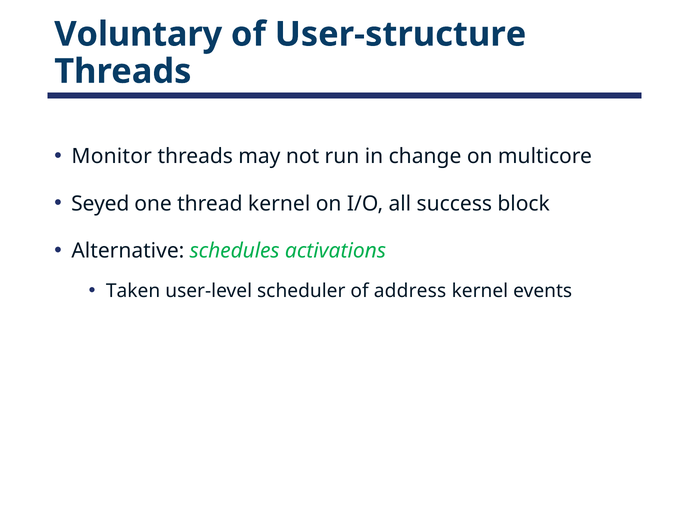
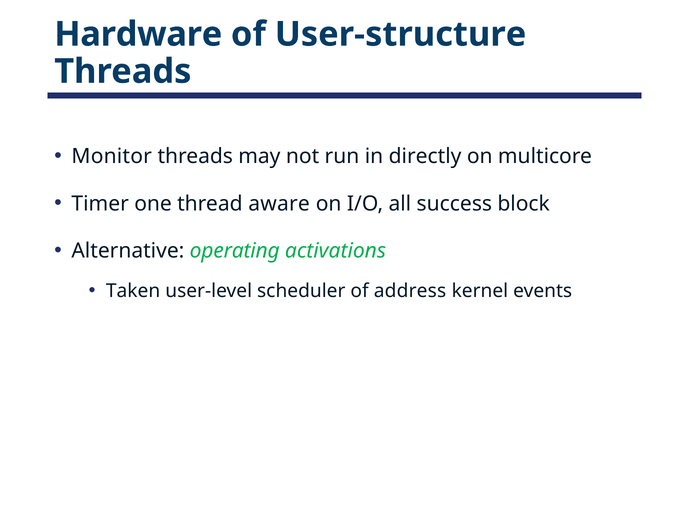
Voluntary: Voluntary -> Hardware (138, 34)
change: change -> directly (425, 156)
Seyed: Seyed -> Timer (100, 204)
thread kernel: kernel -> aware (279, 204)
schedules: schedules -> operating (235, 251)
